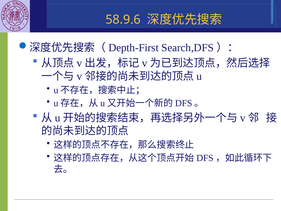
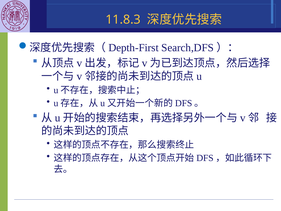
58.9.6: 58.9.6 -> 11.8.3 (123, 20)
